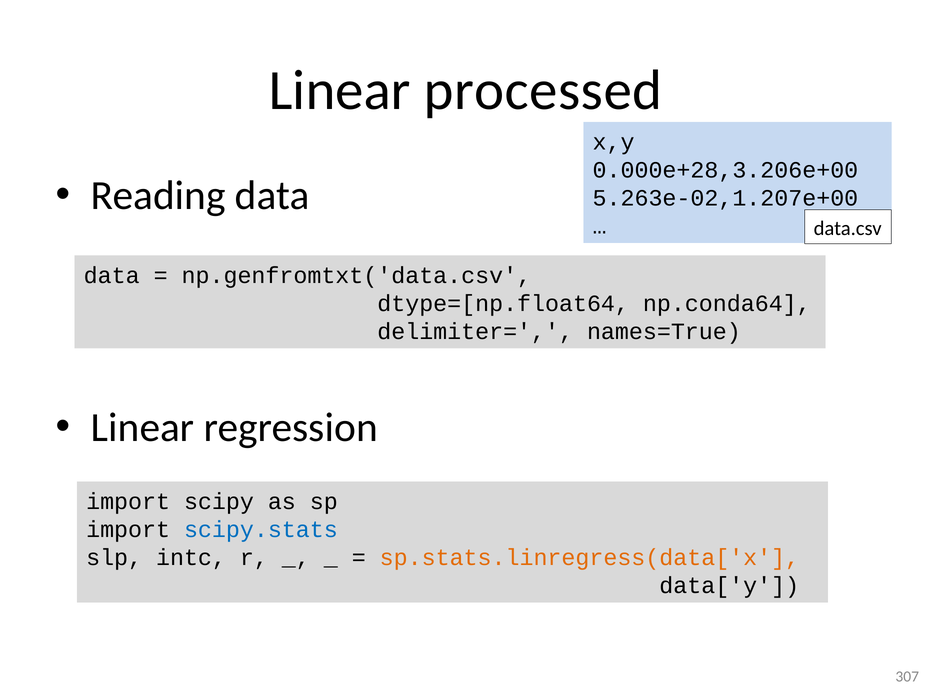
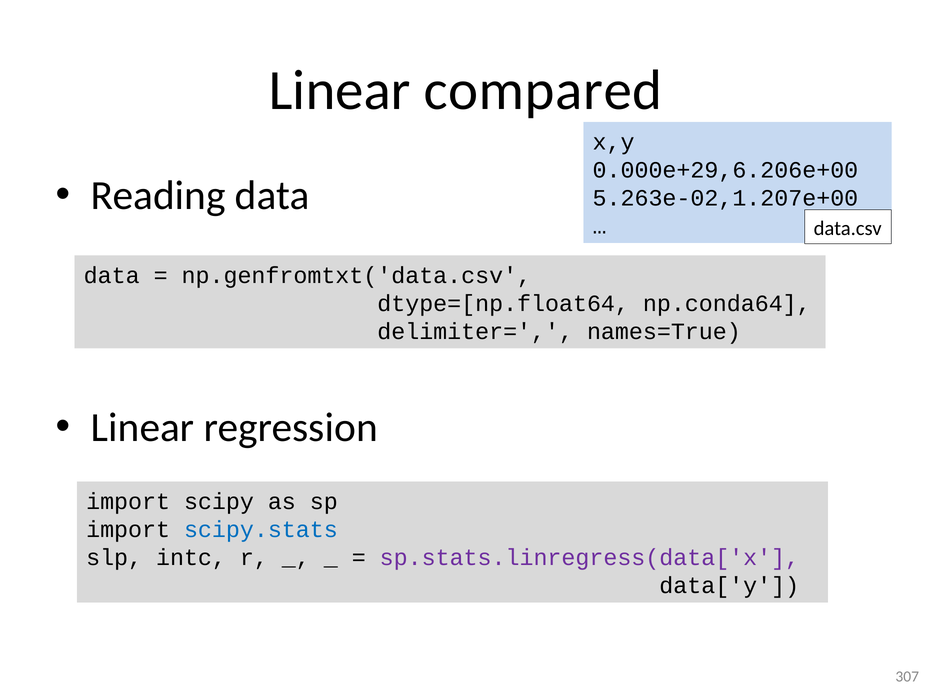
processed: processed -> compared (543, 90)
0.000e+28,3.206e+00: 0.000e+28,3.206e+00 -> 0.000e+29,6.206e+00 (725, 170)
sp.stats.linregress(data['x colour: orange -> purple (589, 558)
